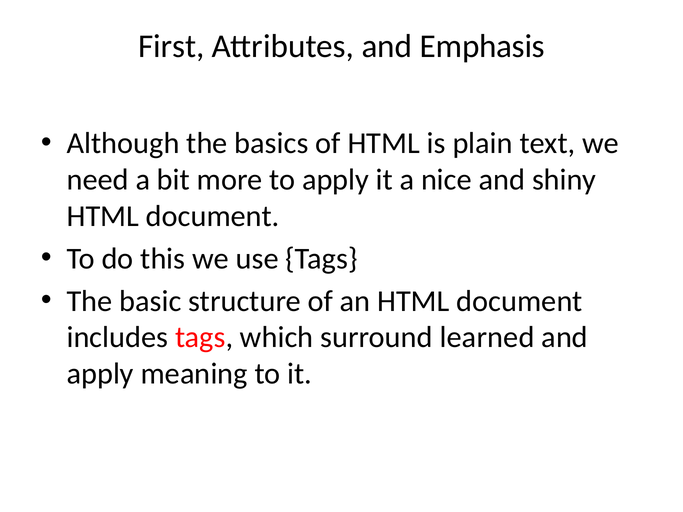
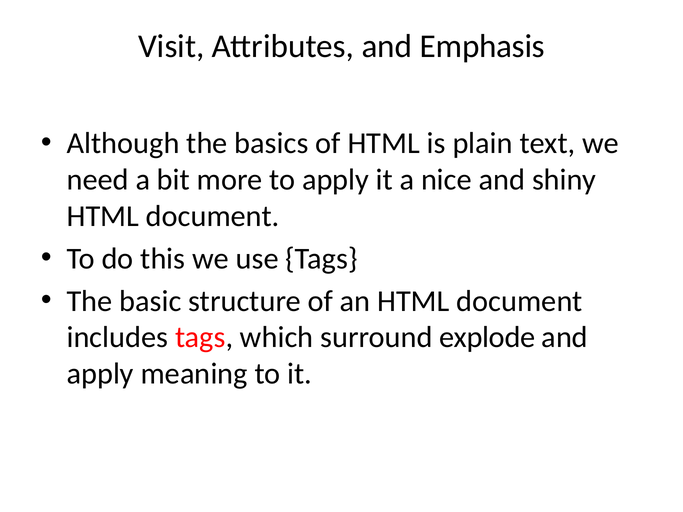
First: First -> Visit (171, 46)
learned: learned -> explode (487, 338)
